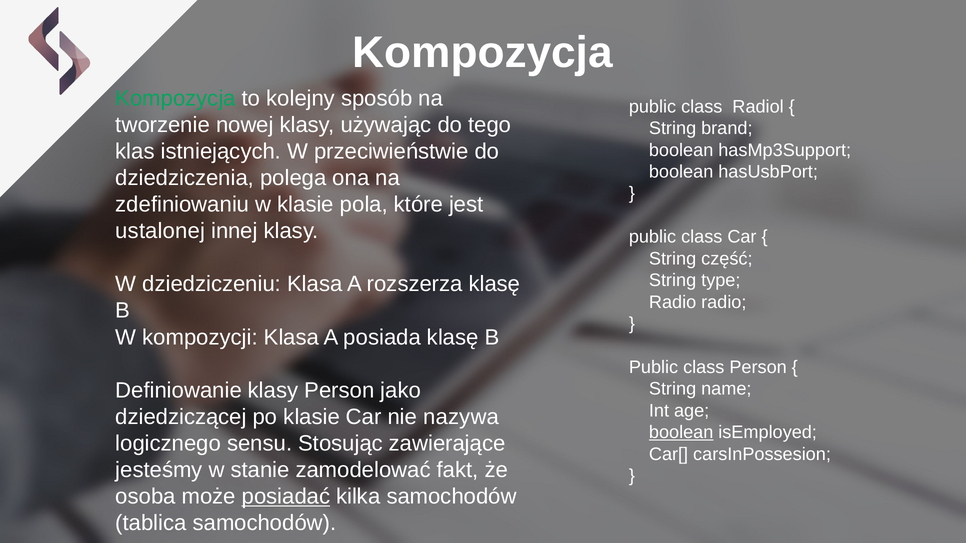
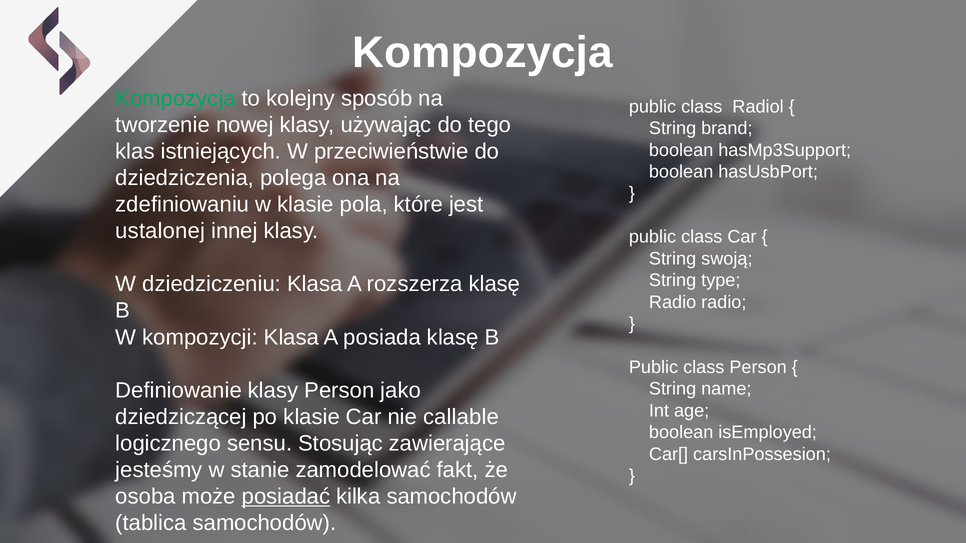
część: część -> swoją (727, 259)
nazywa: nazywa -> callable (461, 417)
boolean underline: present -> none (681, 433)
